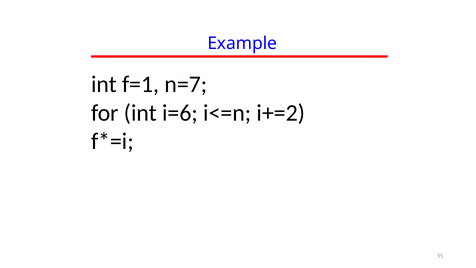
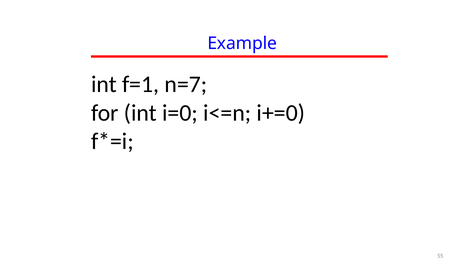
i=6: i=6 -> i=0 (180, 113)
i+=2: i+=2 -> i+=0 (281, 113)
